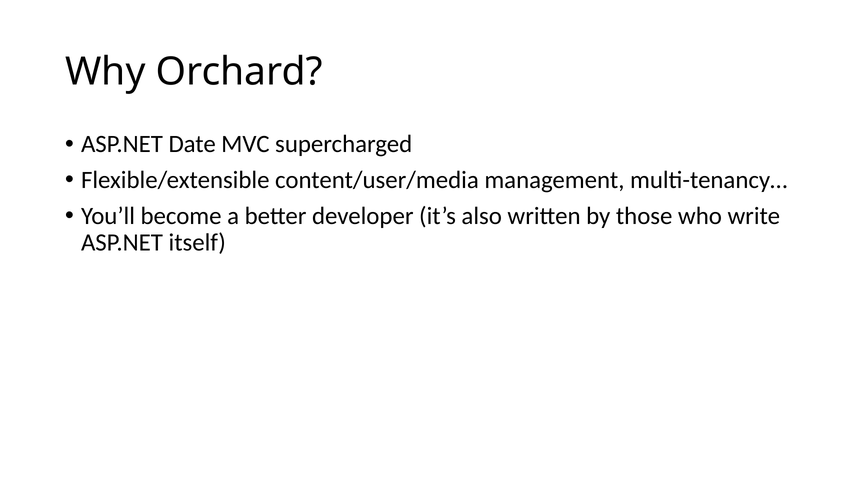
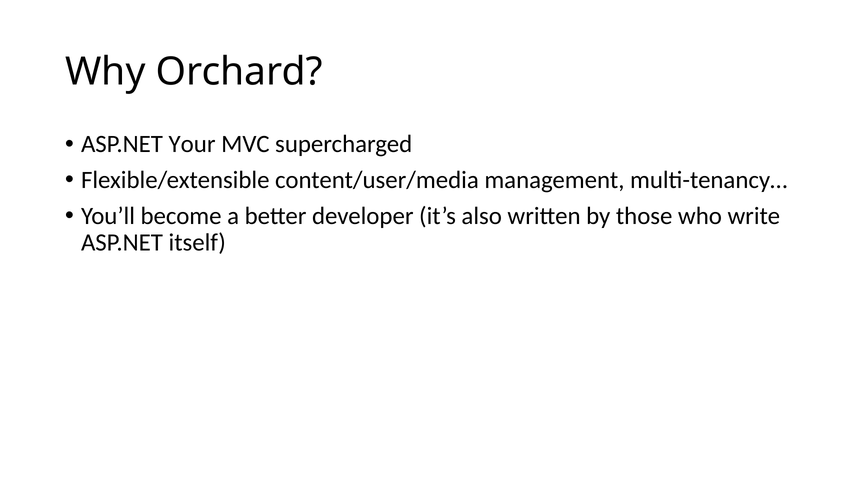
Date: Date -> Your (192, 144)
